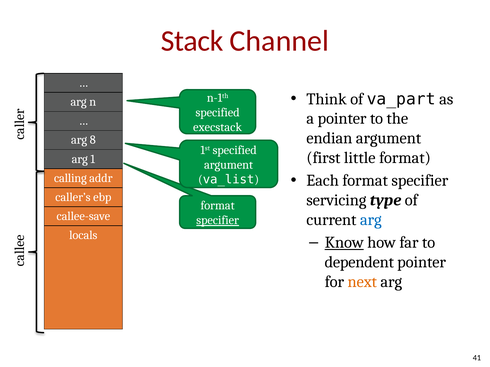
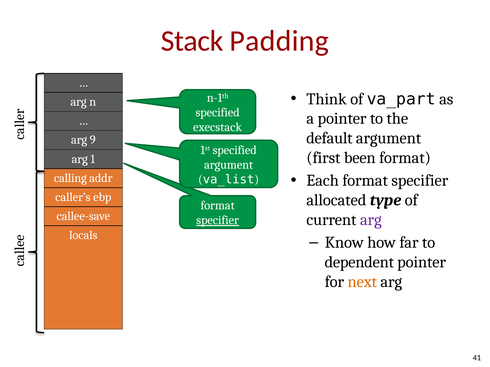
Channel: Channel -> Padding (279, 41)
endian: endian -> default (329, 138)
8: 8 -> 9 (93, 140)
little: little -> been (360, 158)
servicing: servicing -> allocated (336, 200)
arg colour: blue -> purple (371, 220)
Know underline: present -> none (344, 243)
